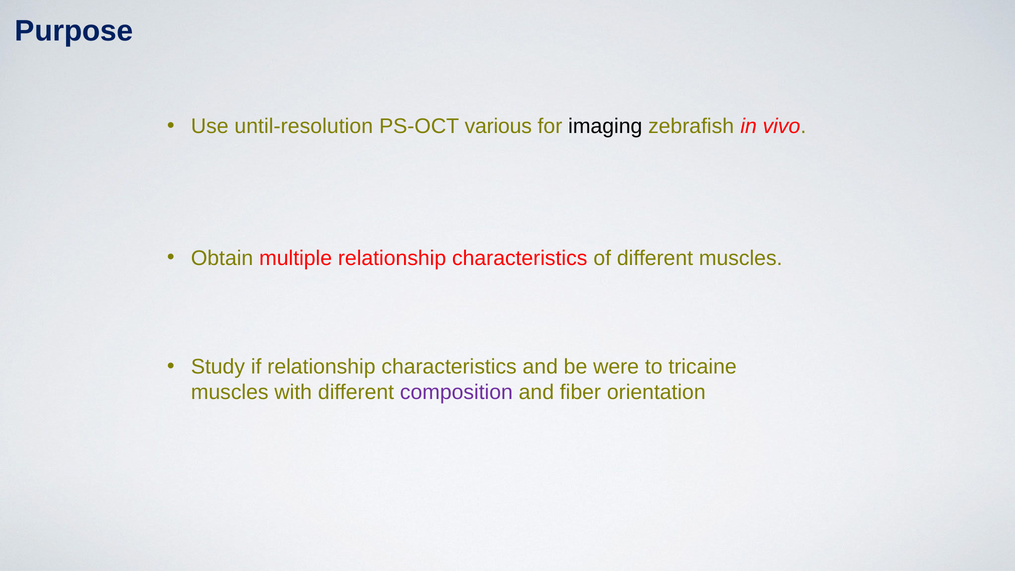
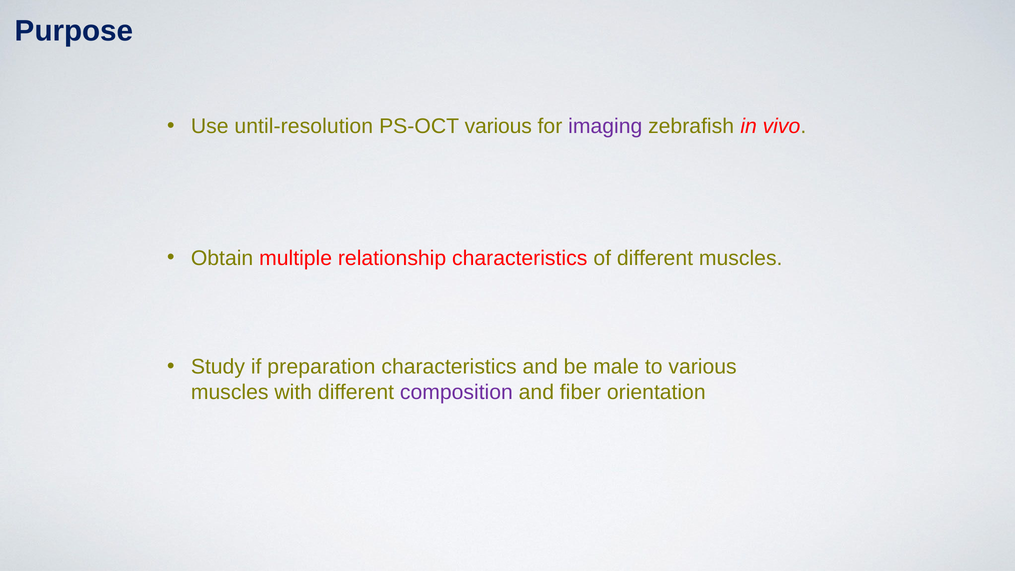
imaging colour: black -> purple (605, 126)
if relationship: relationship -> preparation (321, 367)
were: were -> male (616, 367)
to tricaine: tricaine -> various (703, 367)
